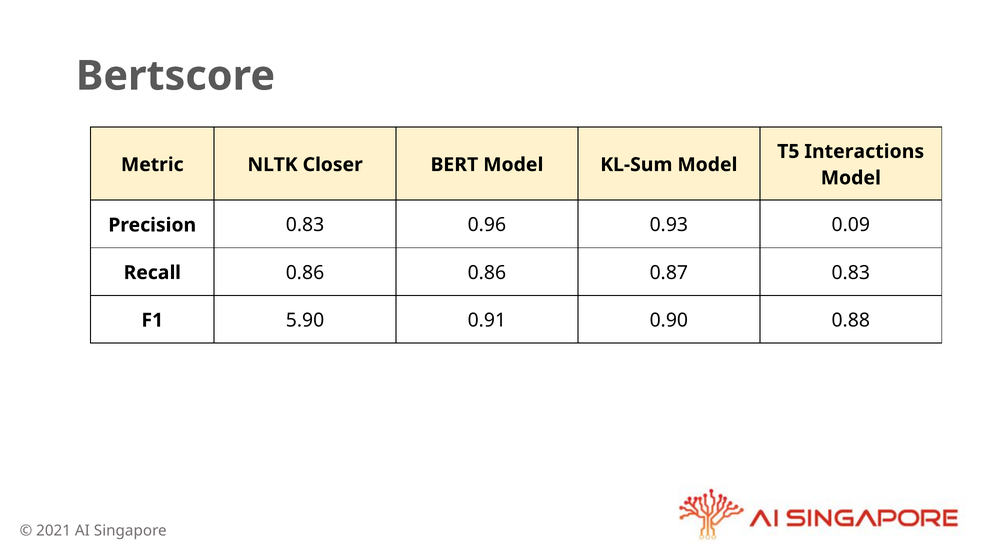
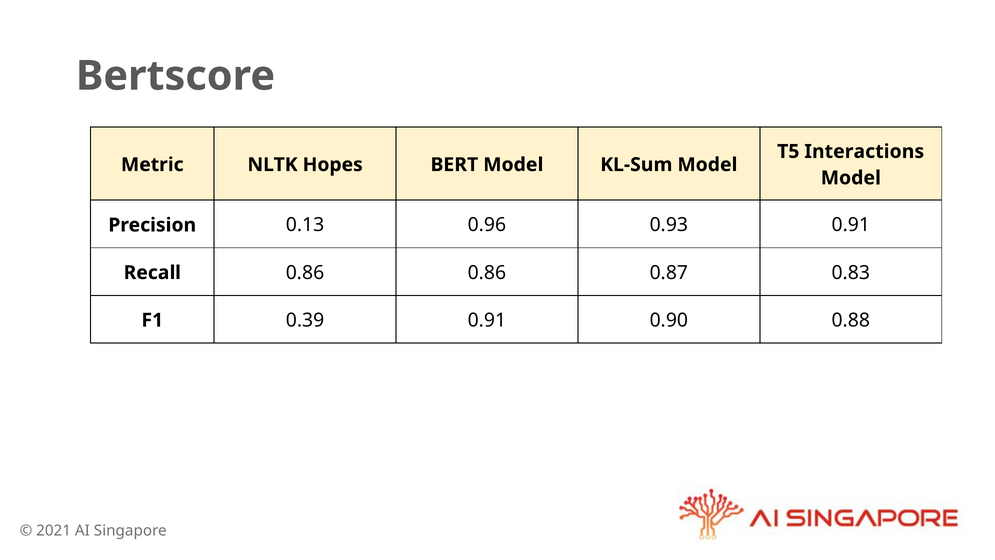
Closer: Closer -> Hopes (333, 165)
Precision 0.83: 0.83 -> 0.13 (305, 225)
0.93 0.09: 0.09 -> 0.91 (851, 225)
5.90: 5.90 -> 0.39 (305, 320)
